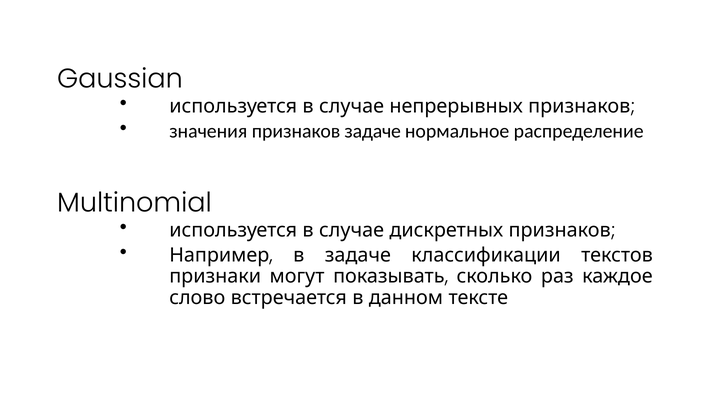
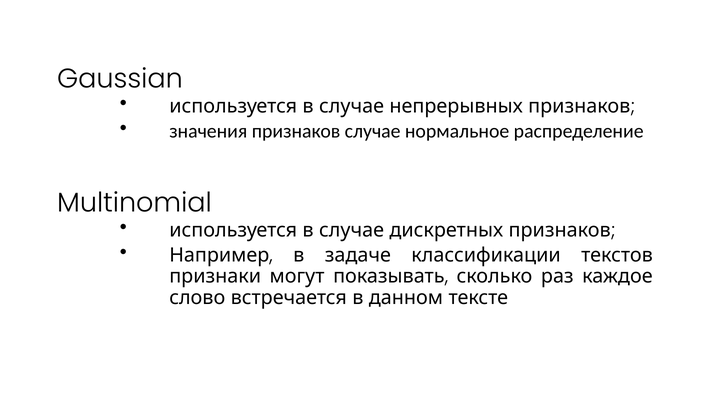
признаков задаче: задаче -> случае (373, 131)
